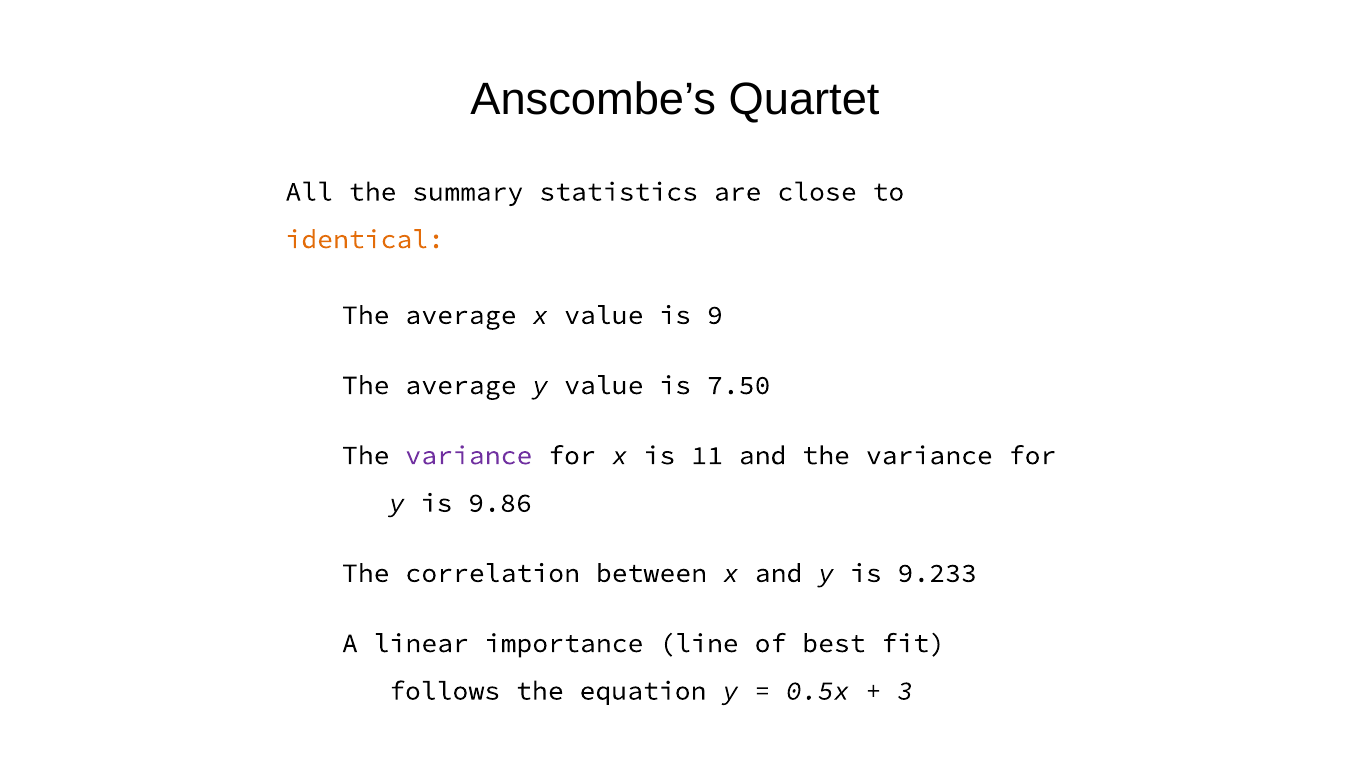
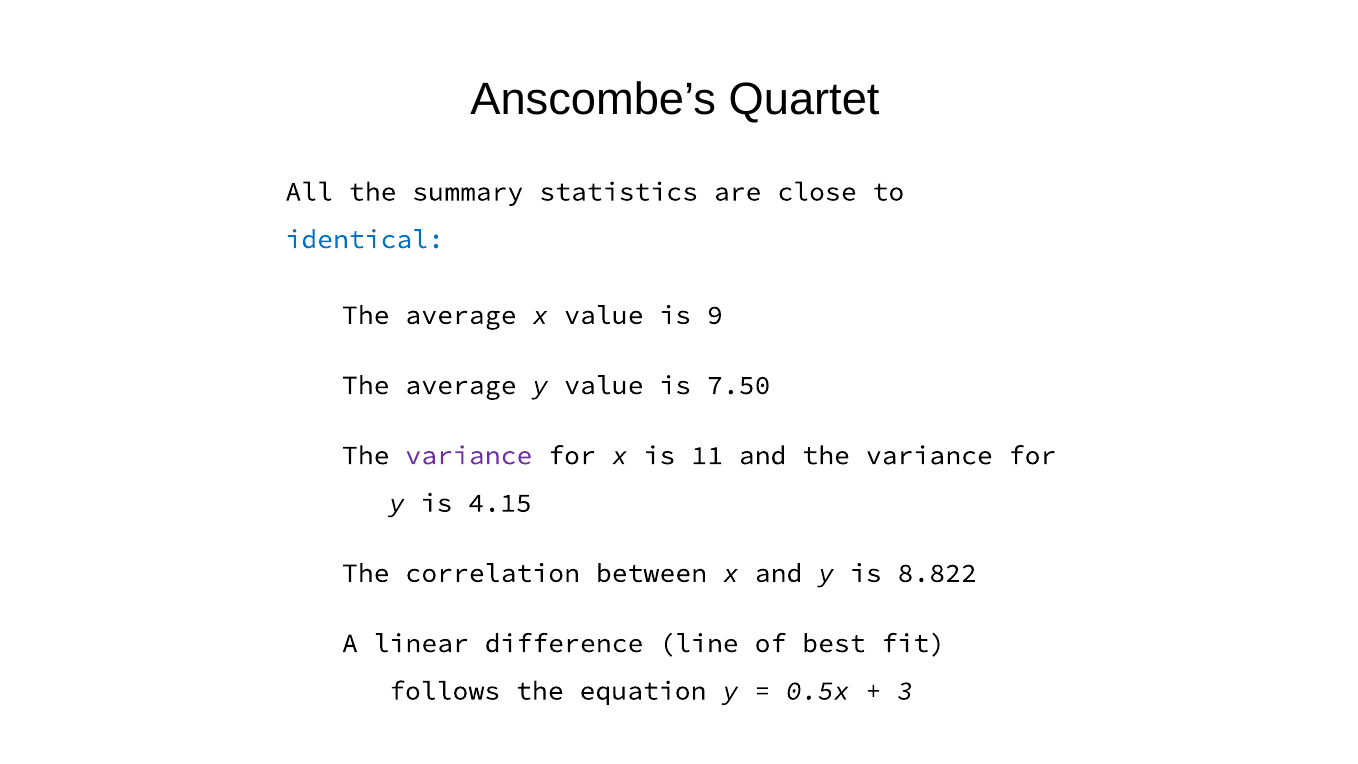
identical colour: orange -> blue (365, 239)
9.86: 9.86 -> 4.15 (500, 503)
9.233: 9.233 -> 8.822 (937, 573)
importance: importance -> difference (564, 643)
